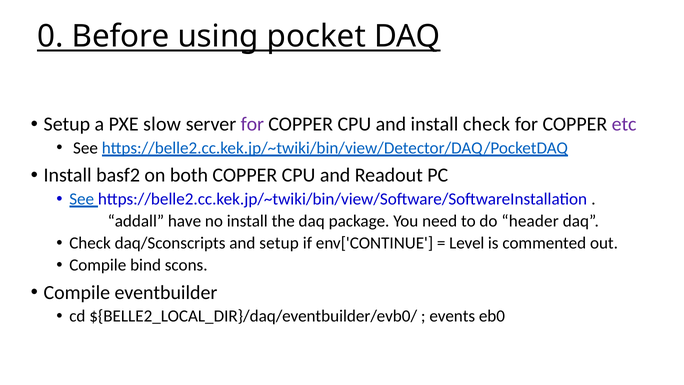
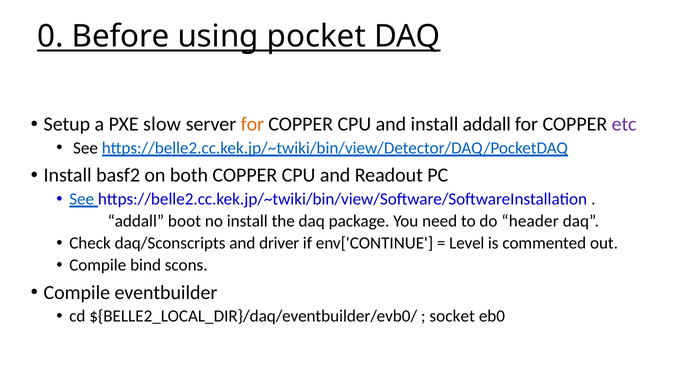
for colour: purple -> orange (252, 124)
install check: check -> addall (487, 124)
have: have -> boot (184, 221)
and setup: setup -> driver (279, 243)
events: events -> socket (452, 316)
